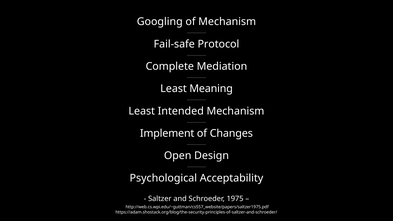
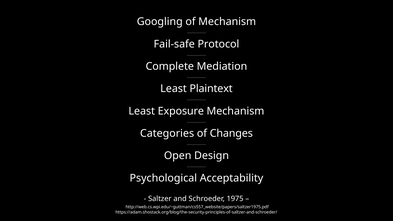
Meaning: Meaning -> Plaintext (211, 89)
Intended: Intended -> Exposure (181, 111)
Implement: Implement -> Categories (167, 133)
